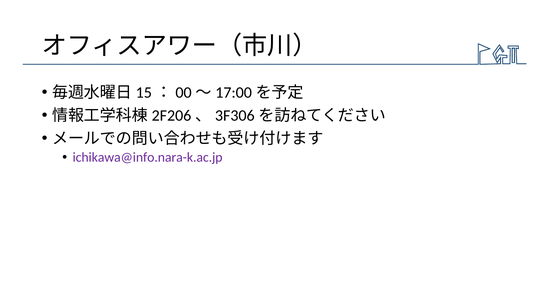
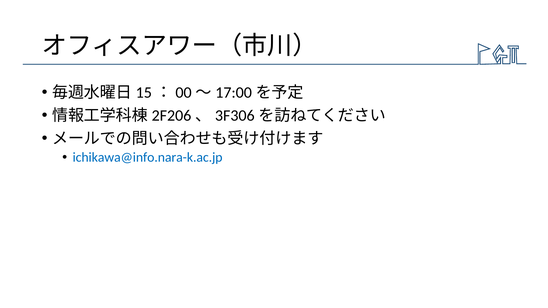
ichikawa@info.nara-k.ac.jp colour: purple -> blue (148, 157)
